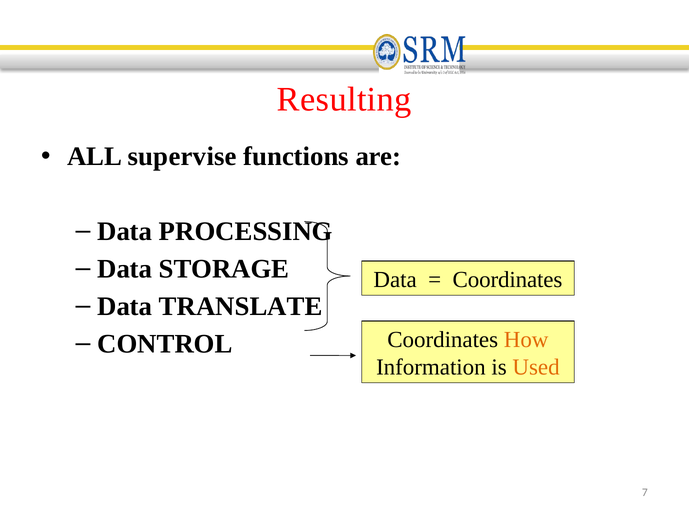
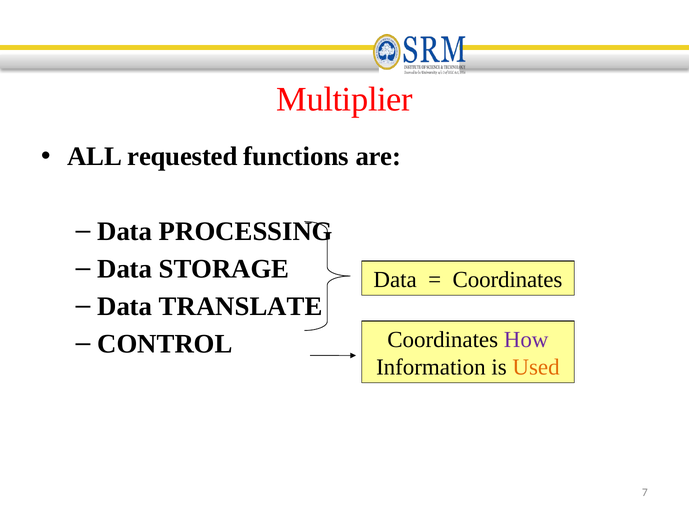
Resulting: Resulting -> Multiplier (345, 99)
supervise: supervise -> requested (182, 157)
How colour: orange -> purple (526, 340)
